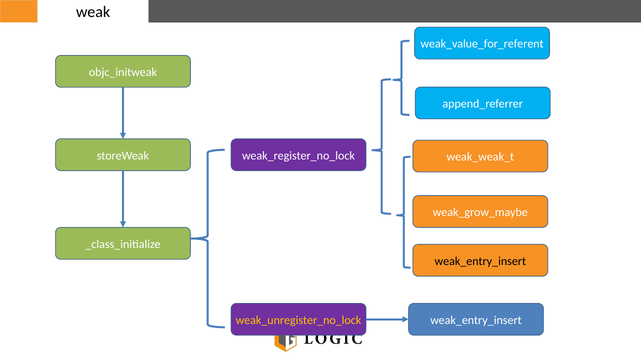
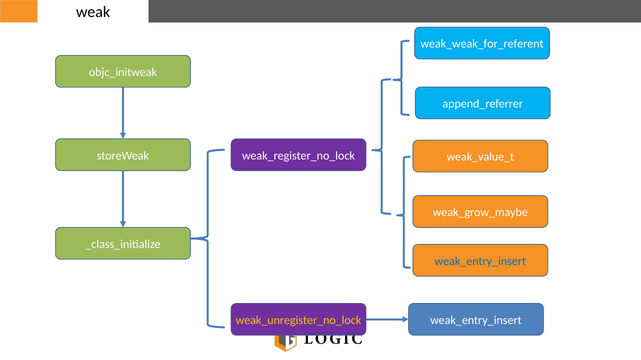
weak_value_for_referent: weak_value_for_referent -> weak_weak_for_referent (482, 44)
weak_weak_t: weak_weak_t -> weak_value_t (480, 157)
weak_entry_insert colour: black -> blue (480, 262)
